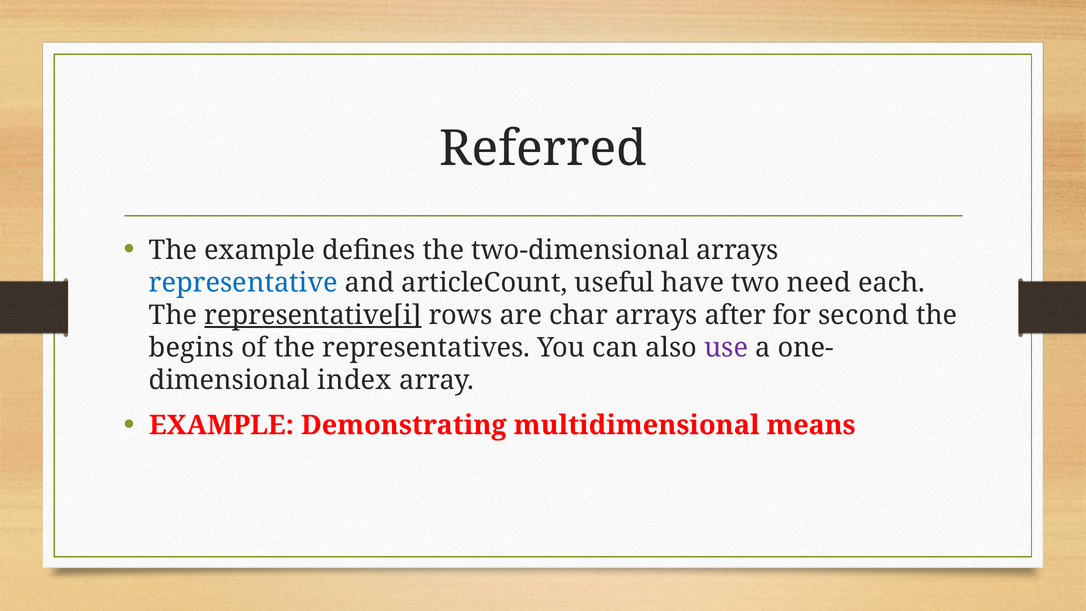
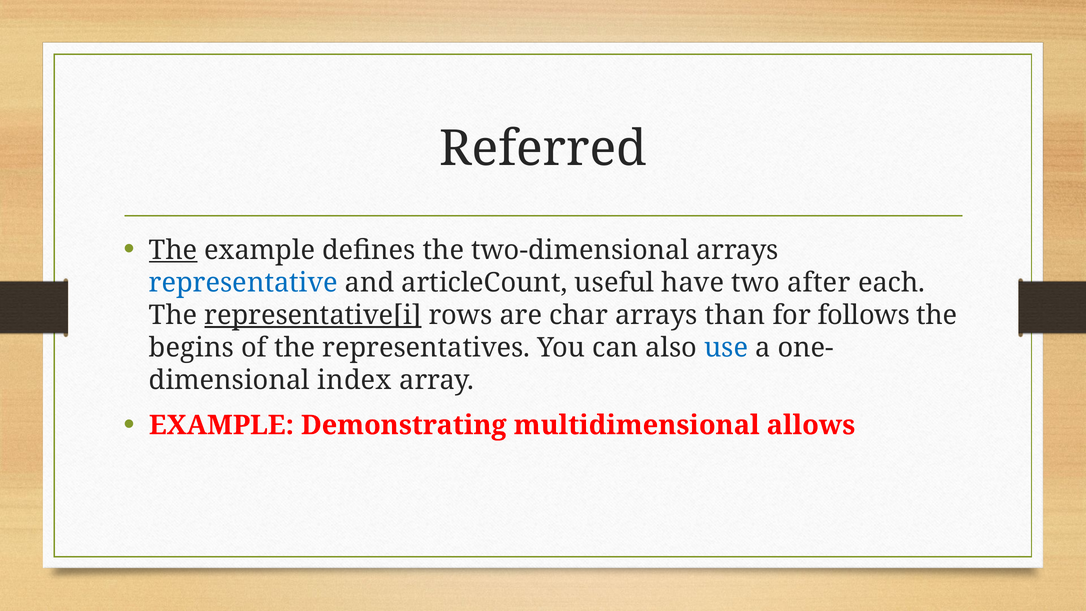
The underline: none -> present (173, 250)
need: need -> after (819, 283)
after: after -> than (735, 315)
second: second -> follows (864, 315)
use colour: purple -> blue (726, 348)
means: means -> allows (811, 425)
